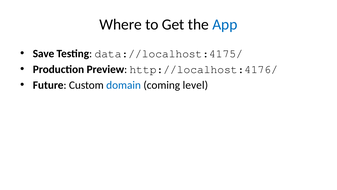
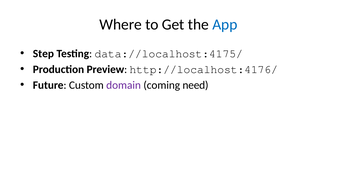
Save: Save -> Step (43, 53)
domain colour: blue -> purple (124, 85)
level: level -> need (195, 85)
